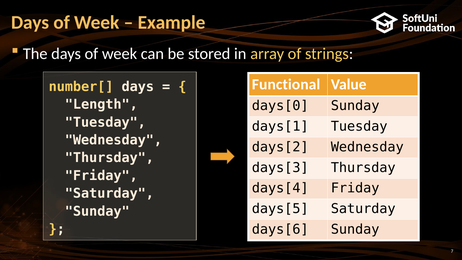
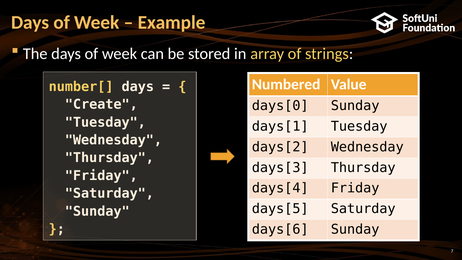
Functional: Functional -> Numbered (286, 84)
Length: Length -> Create (101, 104)
